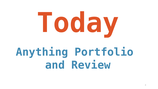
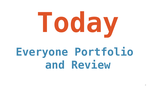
Anything: Anything -> Everyone (42, 52)
